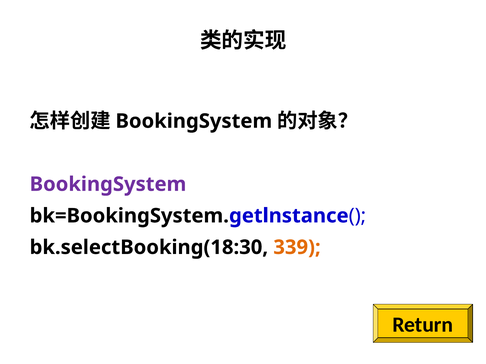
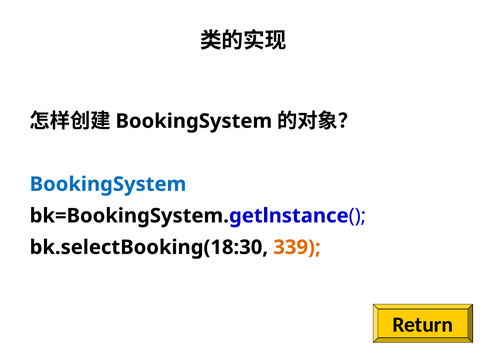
BookingSystem colour: purple -> blue (108, 184)
